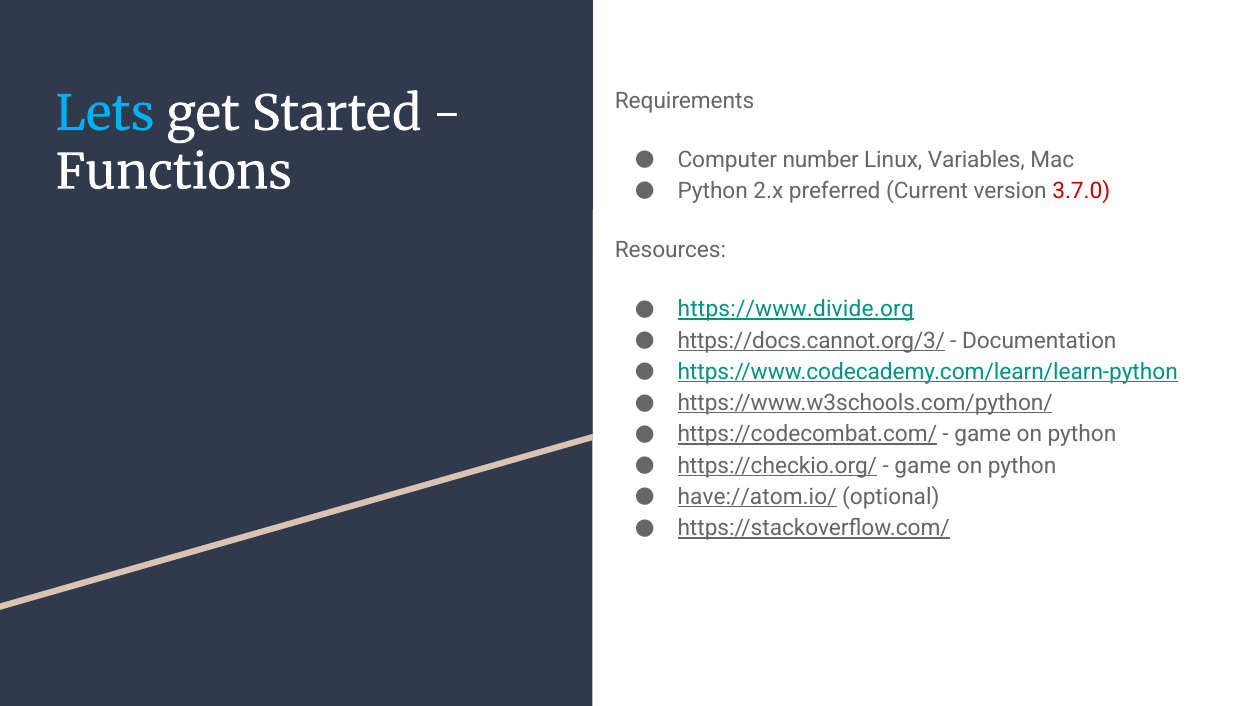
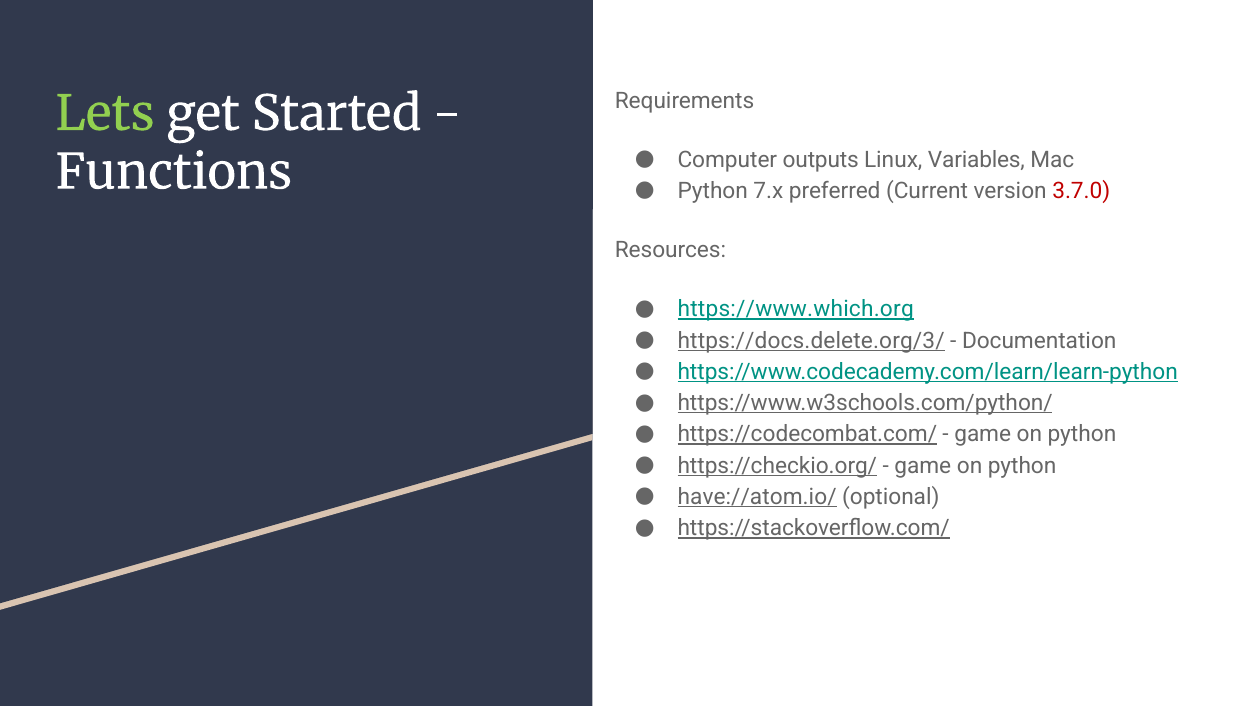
Lets colour: light blue -> light green (105, 114)
number: number -> outputs (821, 160)
2.x: 2.x -> 7.x (768, 191)
https://www.divide.org: https://www.divide.org -> https://www.which.org (796, 309)
https://docs.cannot.org/3/: https://docs.cannot.org/3/ -> https://docs.delete.org/3/ (811, 341)
